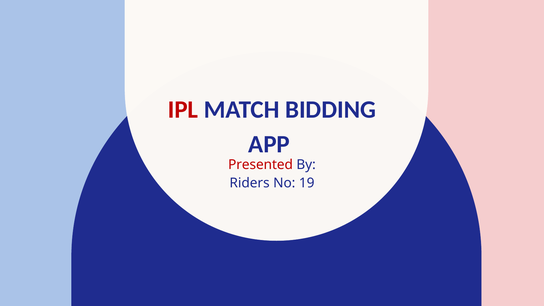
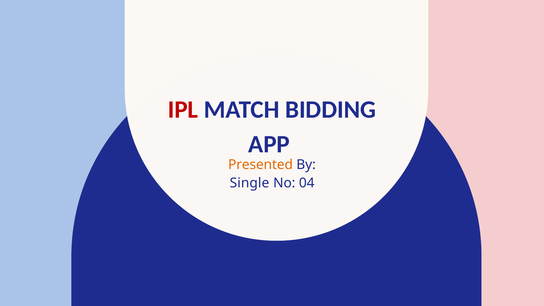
Presented colour: red -> orange (261, 165)
Riders: Riders -> Single (249, 183)
19: 19 -> 04 (307, 183)
